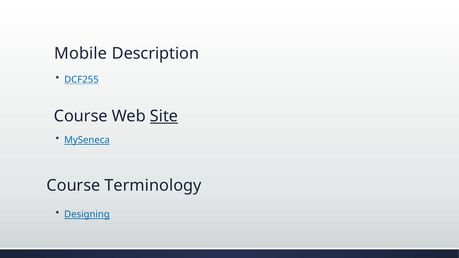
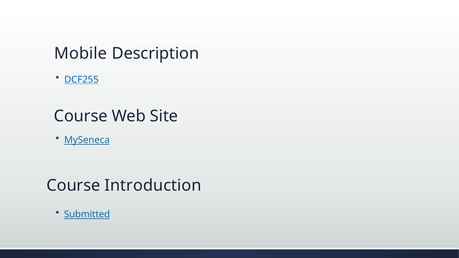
Site underline: present -> none (164, 116)
Terminology: Terminology -> Introduction (153, 186)
Designing: Designing -> Submitted (87, 214)
